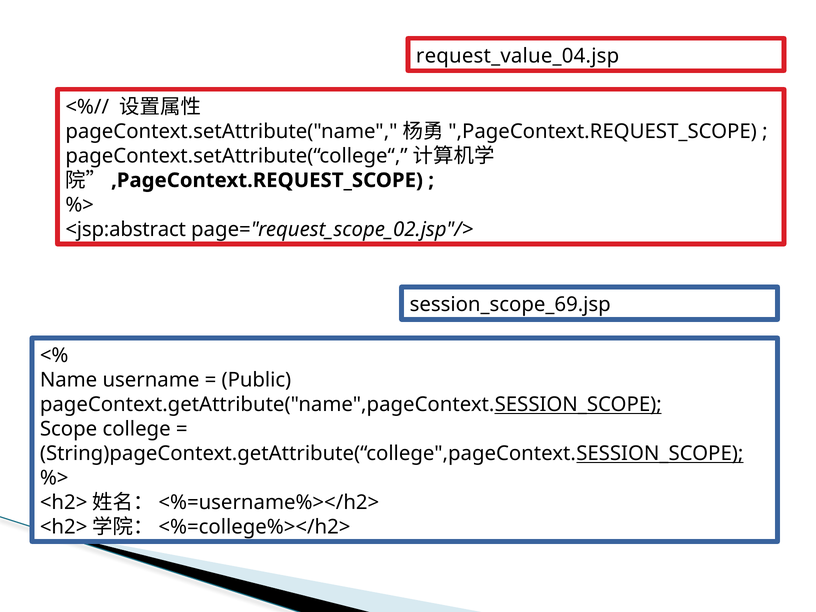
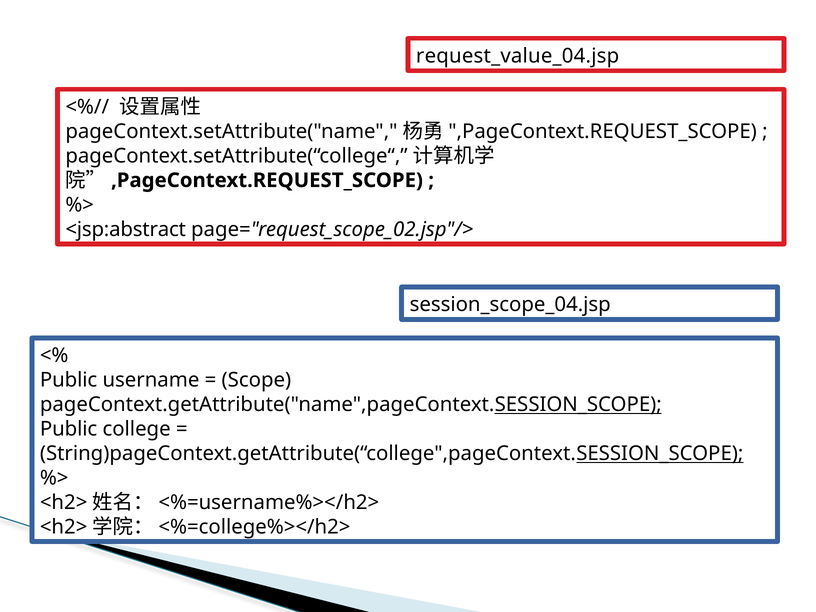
session_scope_69.jsp: session_scope_69.jsp -> session_scope_04.jsp (510, 305)
Name: Name -> Public (69, 380)
Public: Public -> Scope (256, 380)
Scope: Scope -> Public (69, 429)
